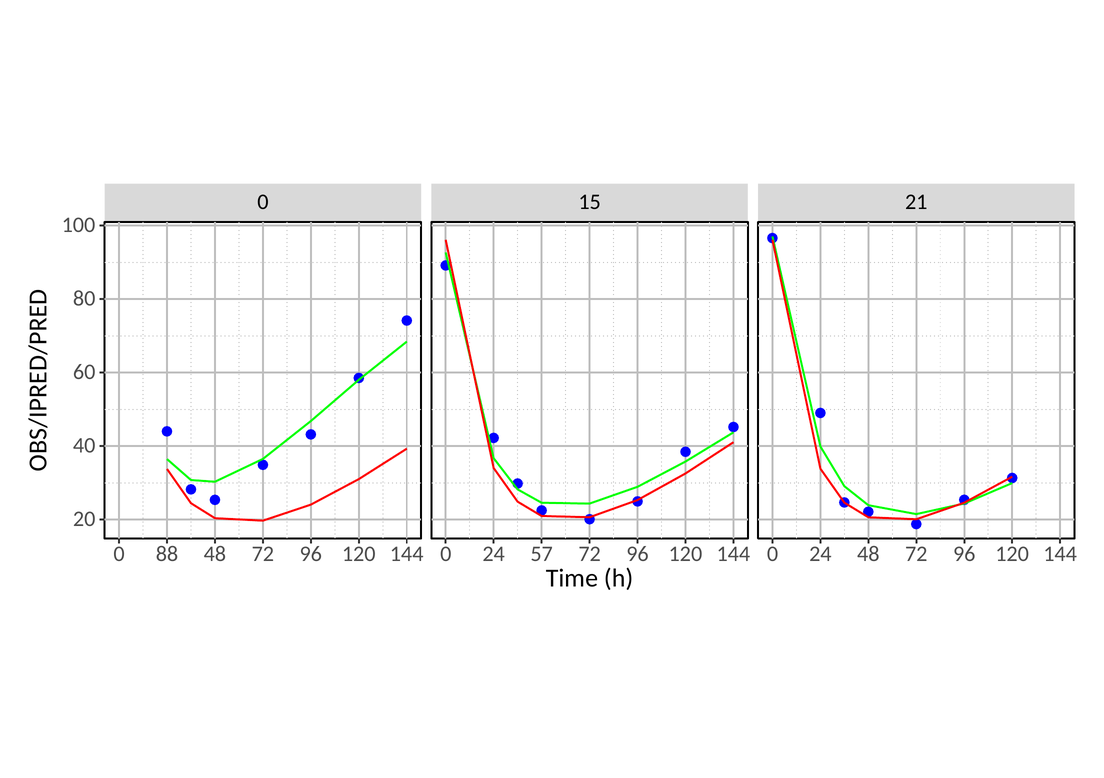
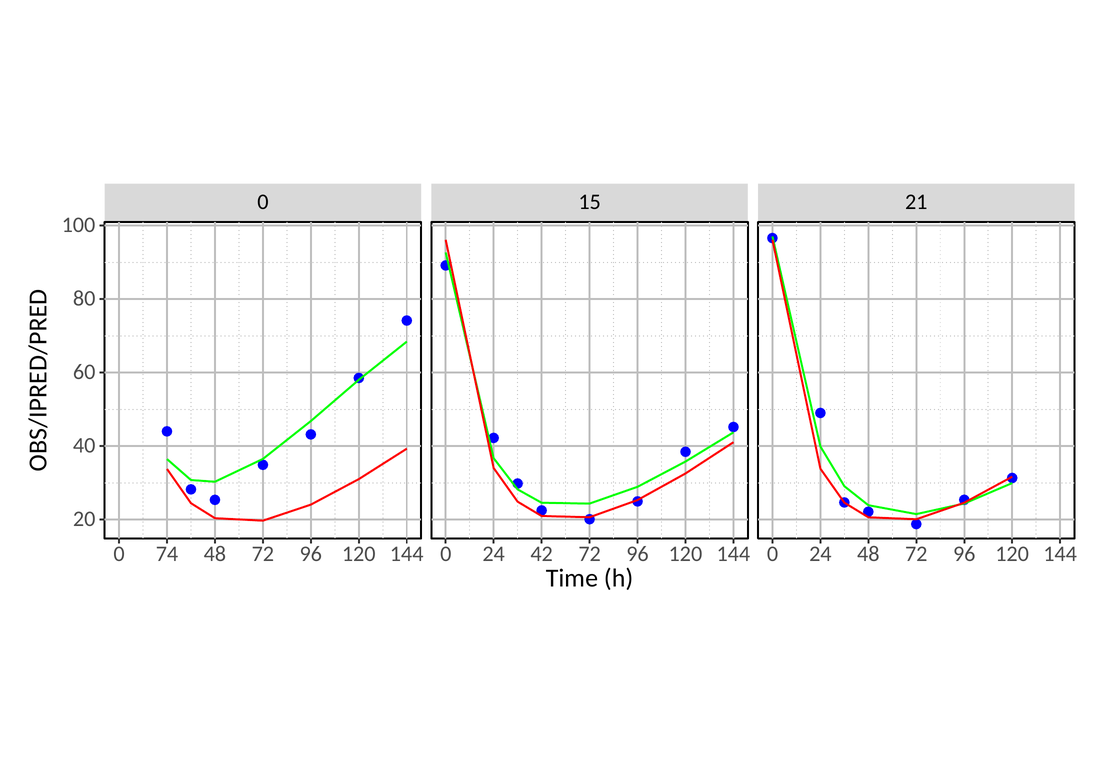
88: 88 -> 74 (167, 554)
57: 57 -> 42 (542, 554)
